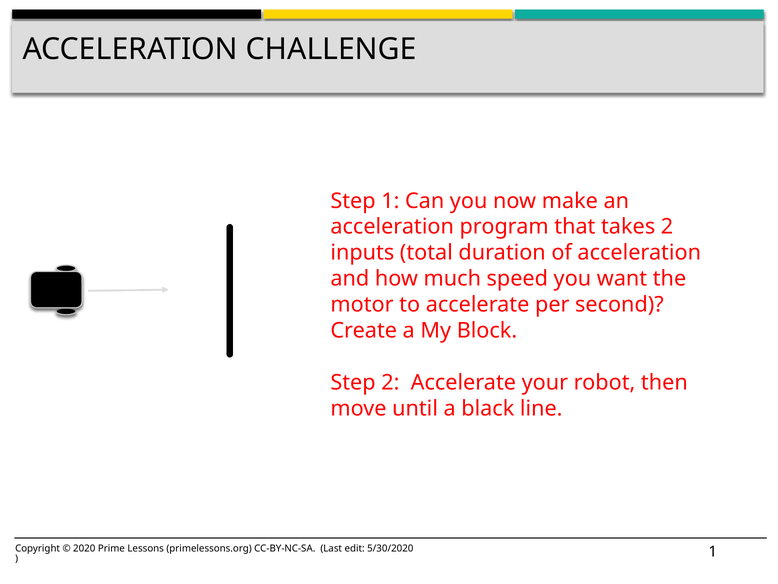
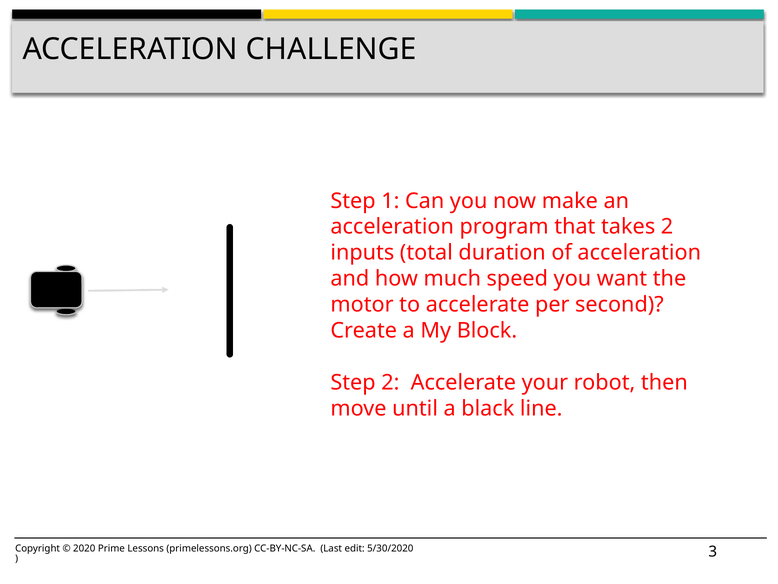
1: 1 -> 3 (713, 551)
